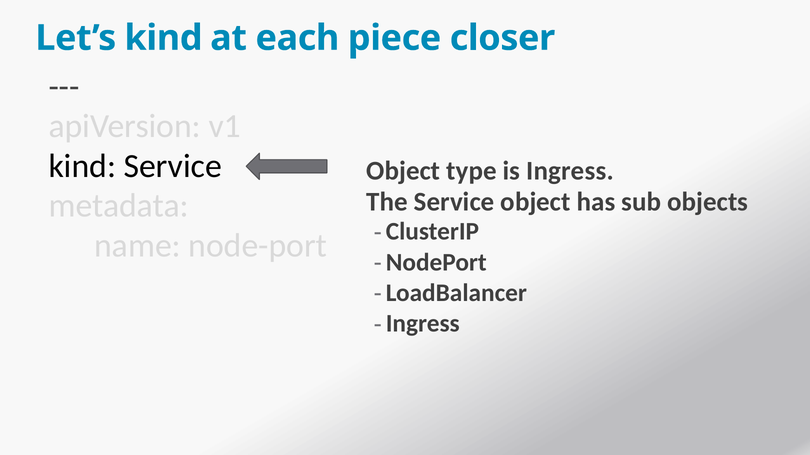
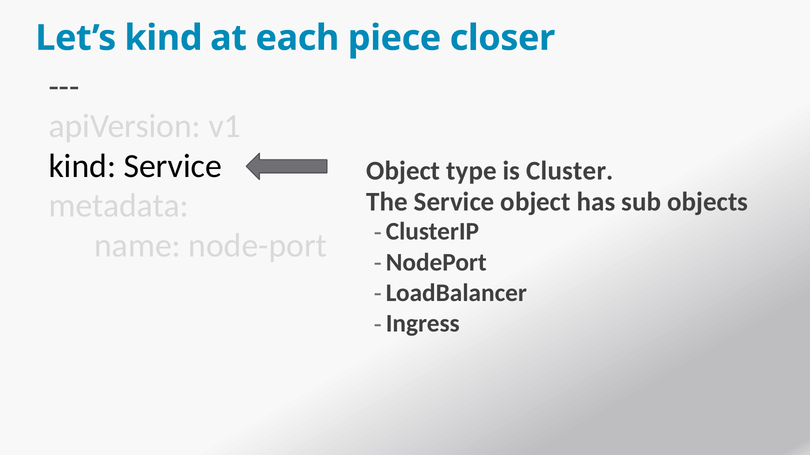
is Ingress: Ingress -> Cluster (570, 171)
